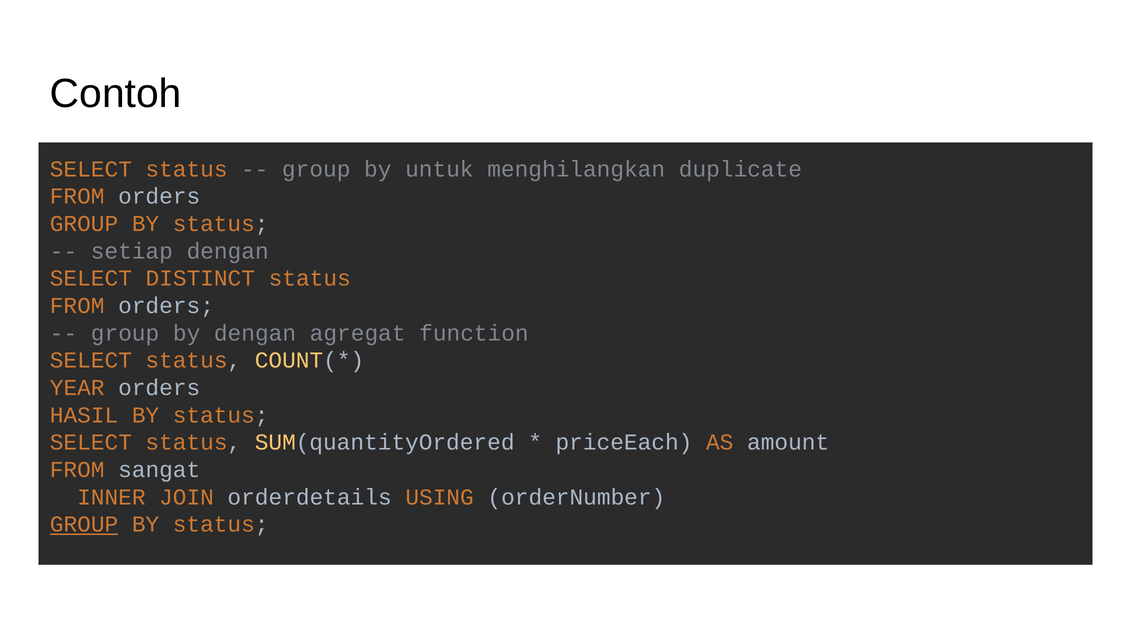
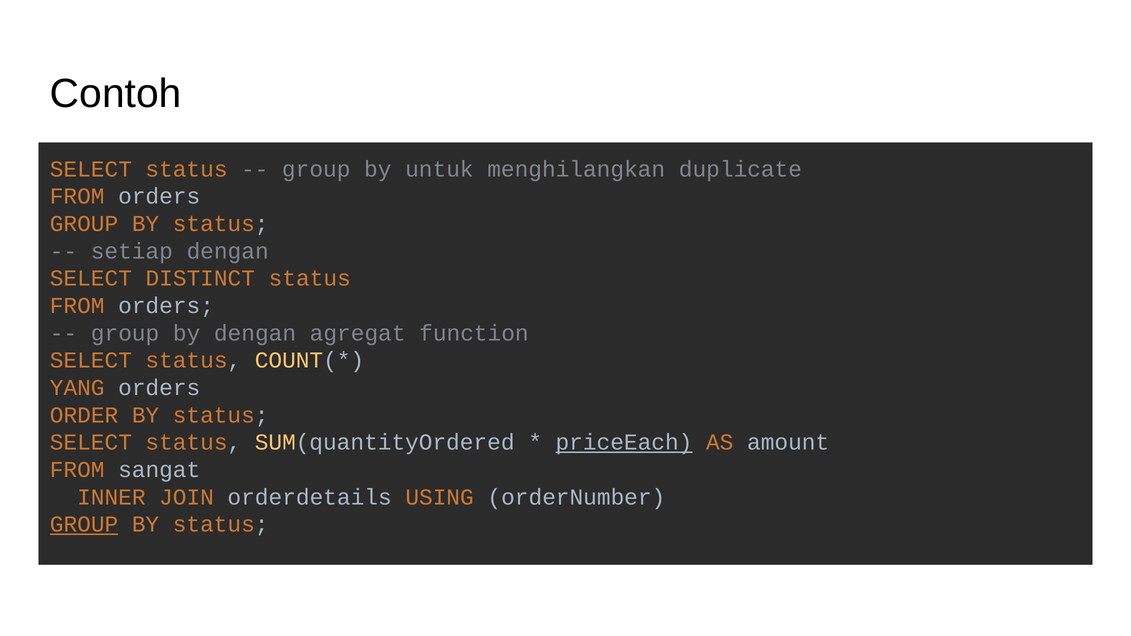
YEAR: YEAR -> YANG (77, 388)
HASIL: HASIL -> ORDER (84, 415)
priceEach underline: none -> present (624, 443)
